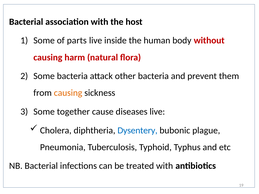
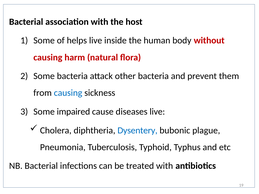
parts: parts -> helps (77, 41)
causing colour: orange -> blue (68, 93)
together: together -> impaired (73, 112)
